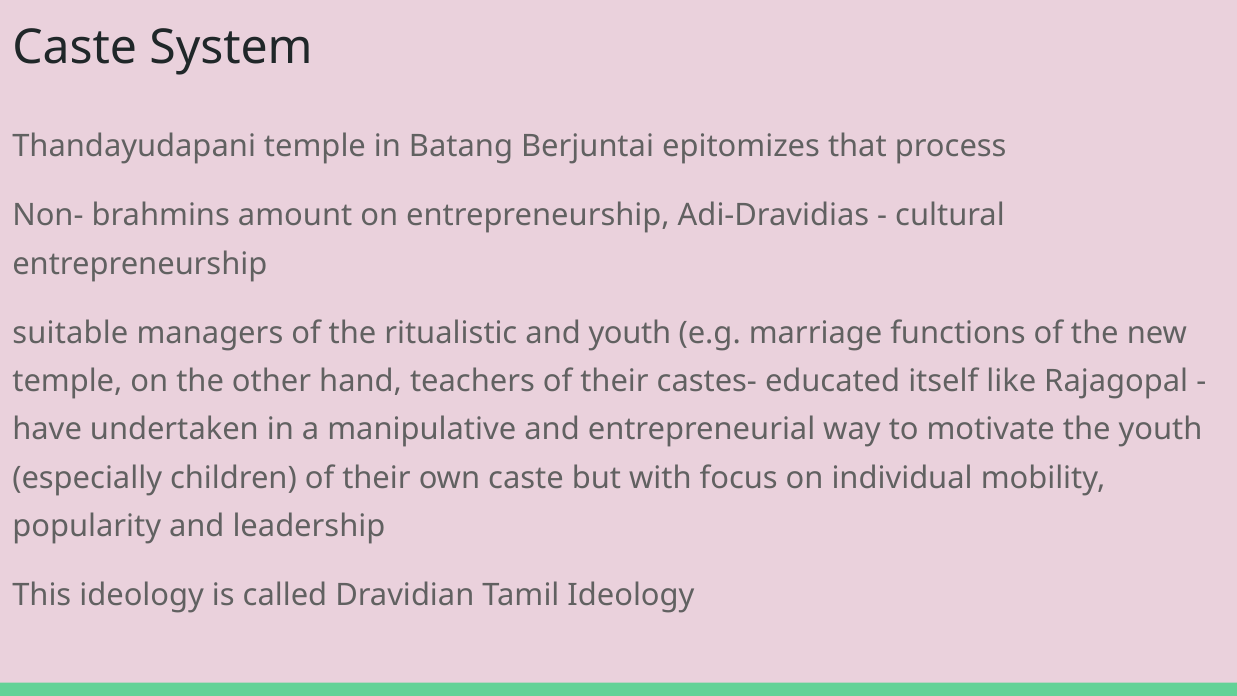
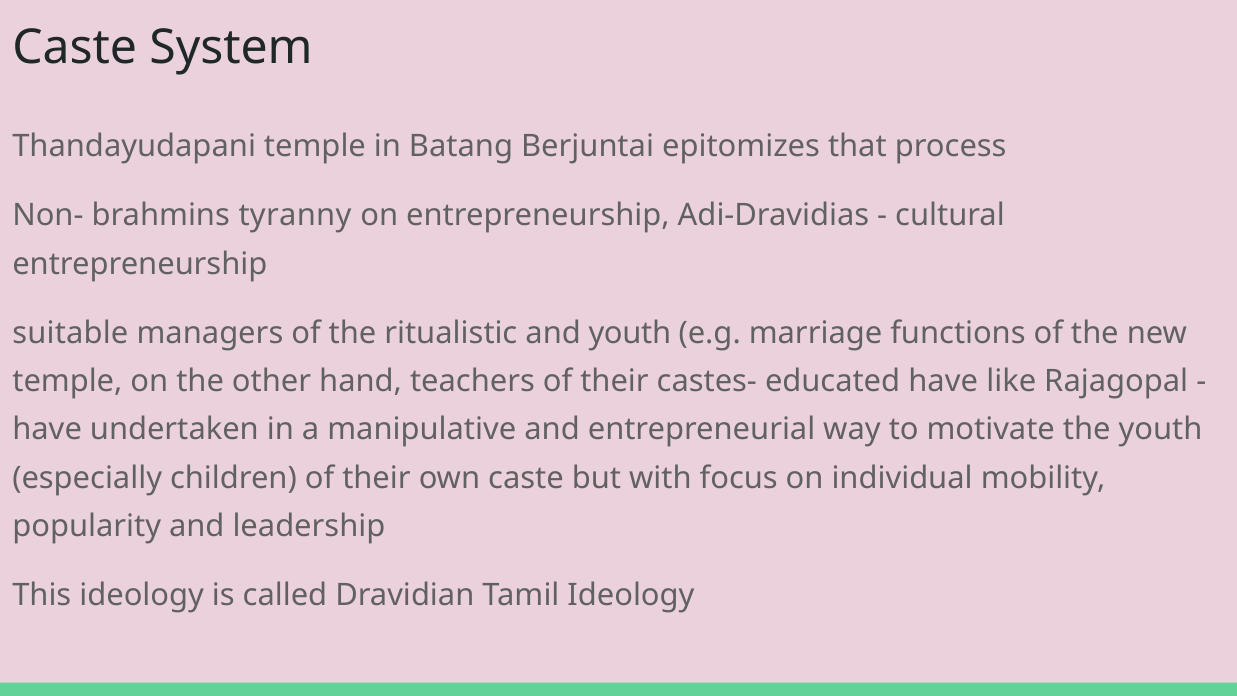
amount: amount -> tyranny (295, 215)
educated itself: itself -> have (943, 381)
